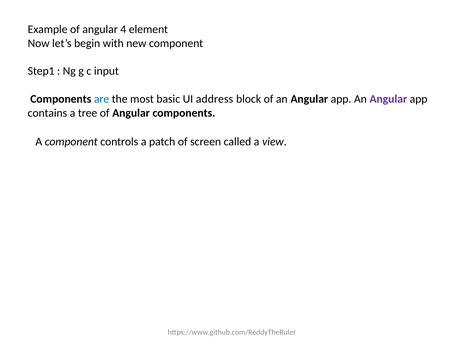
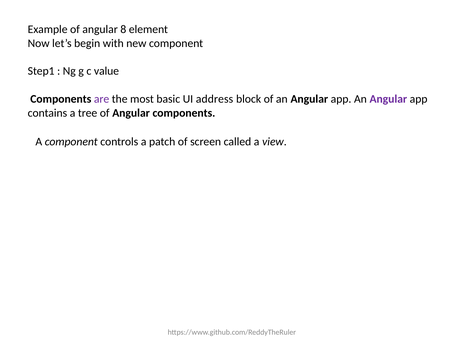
4: 4 -> 8 (123, 29)
input: input -> value (106, 71)
are colour: blue -> purple (102, 99)
